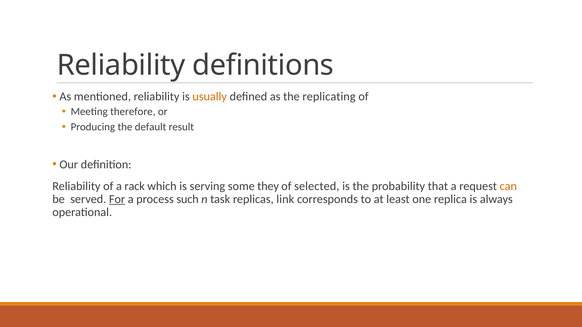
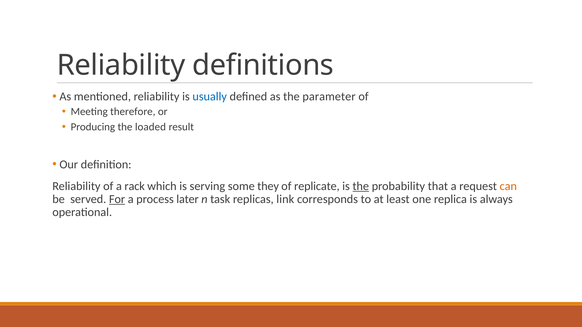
usually colour: orange -> blue (210, 97)
replicating: replicating -> parameter (329, 97)
default: default -> loaded (150, 127)
selected: selected -> replicate (317, 186)
the underline: none -> present (361, 186)
such: such -> later (188, 199)
